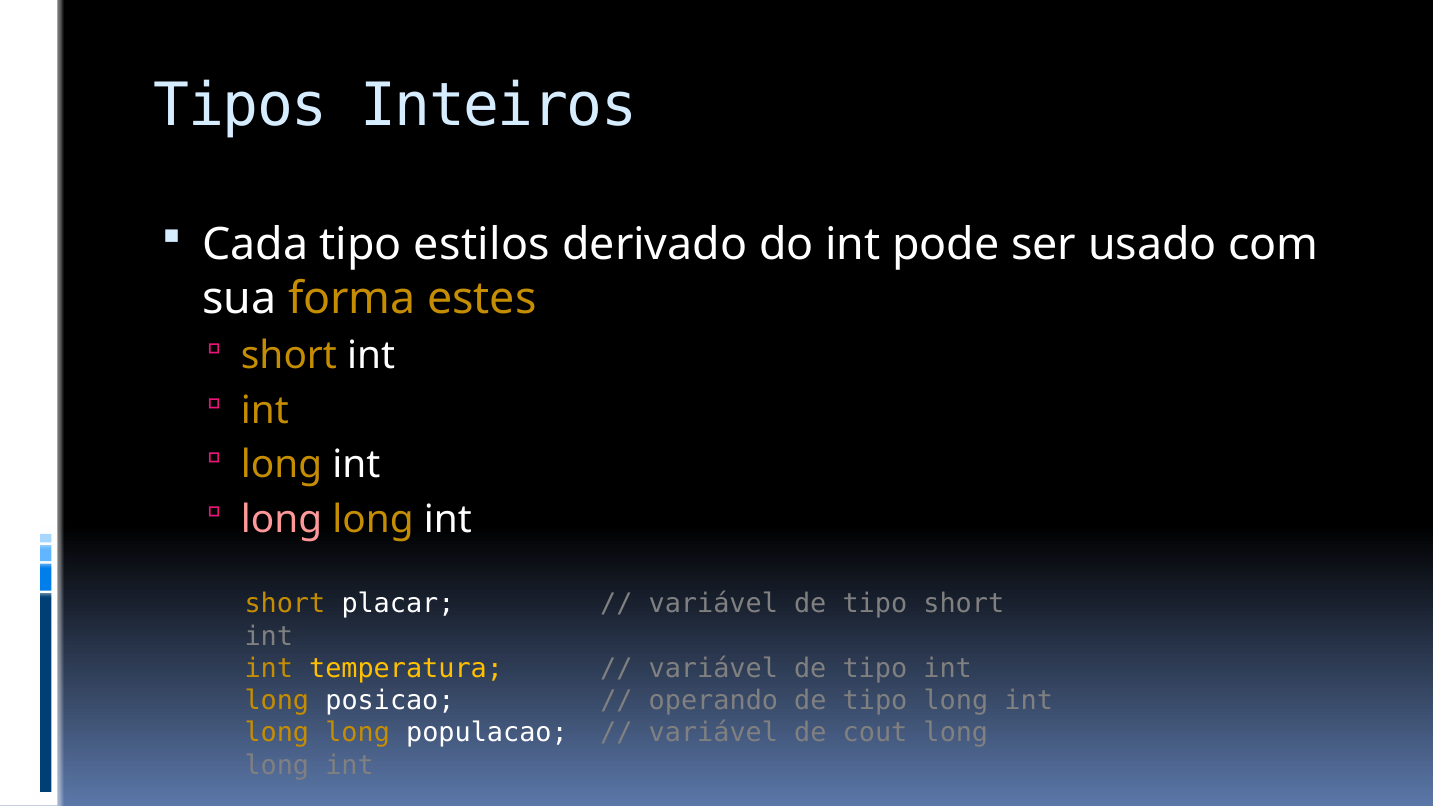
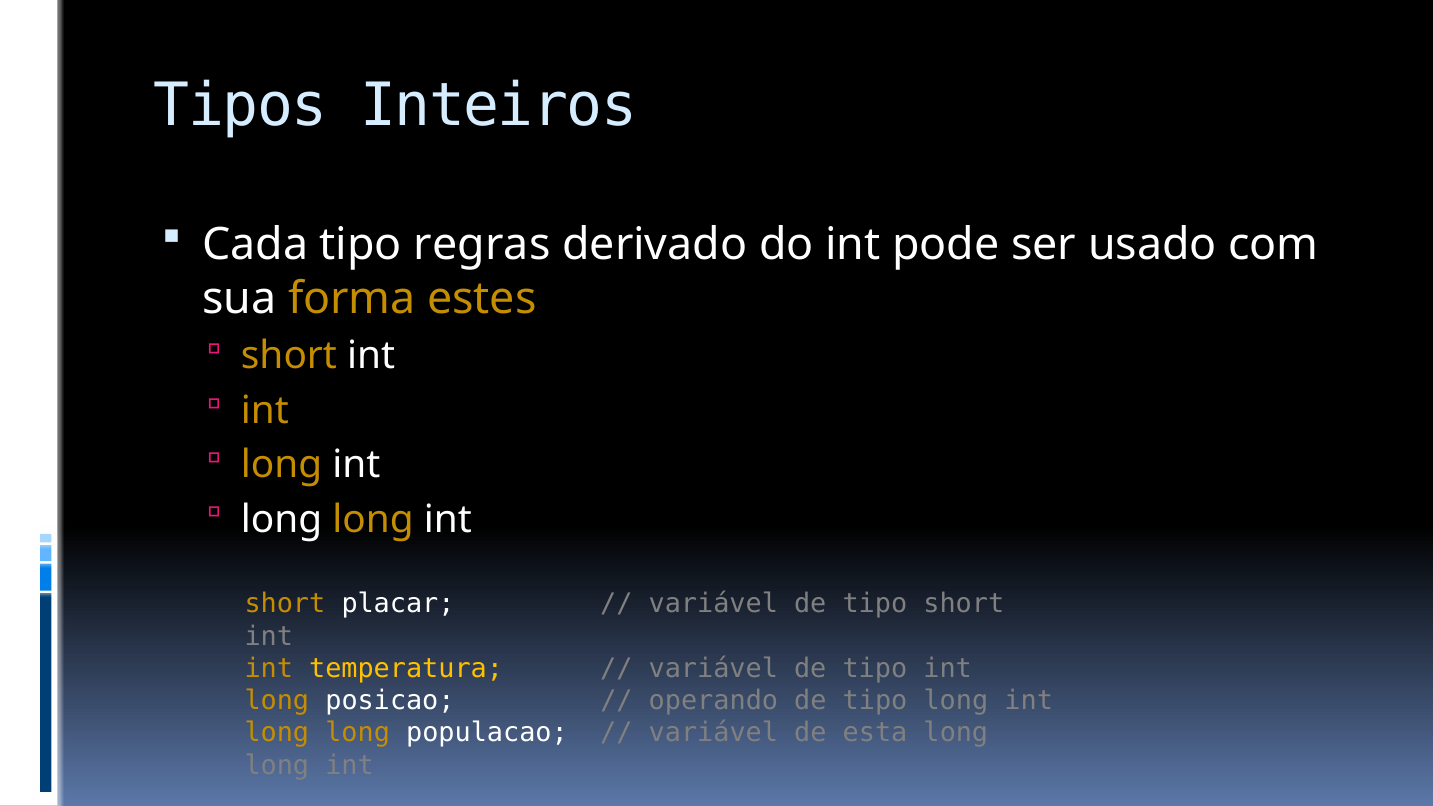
estilos: estilos -> regras (482, 245)
long colour: pink -> white (282, 519)
cout: cout -> esta (875, 733)
